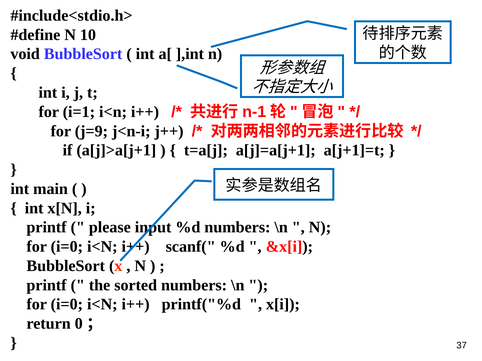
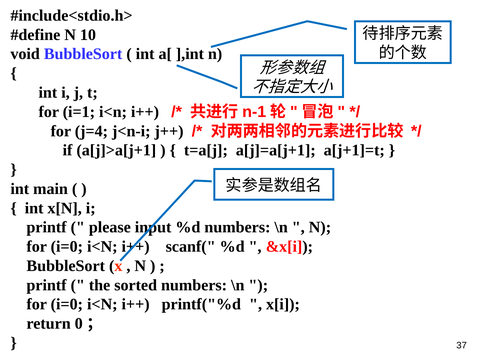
j=9: j=9 -> j=4 (91, 131)
